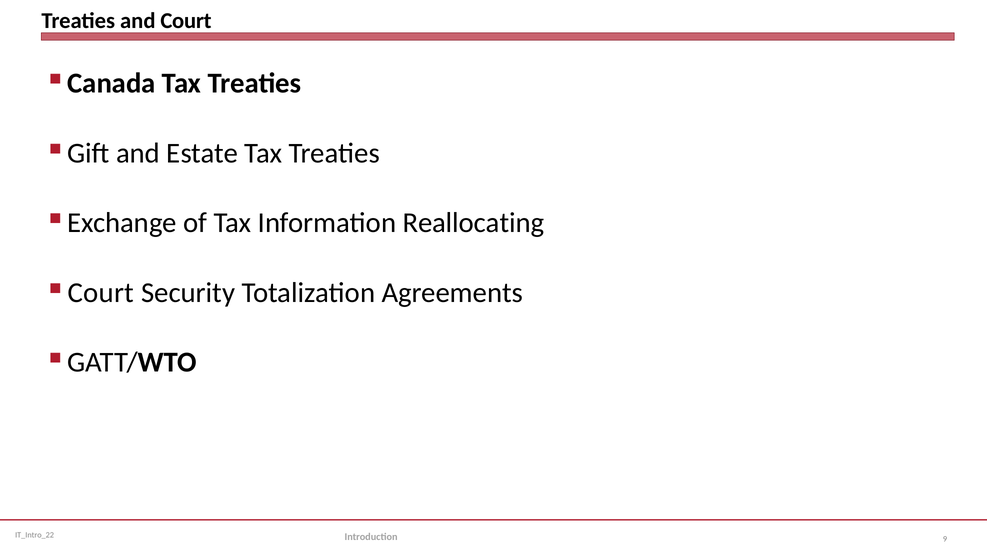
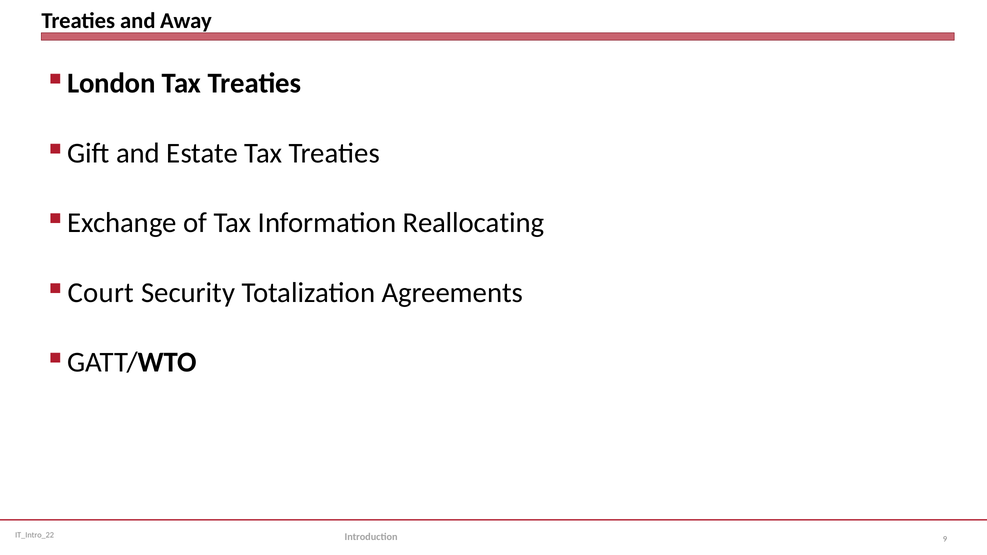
and Court: Court -> Away (186, 21)
Canada: Canada -> London (111, 83)
